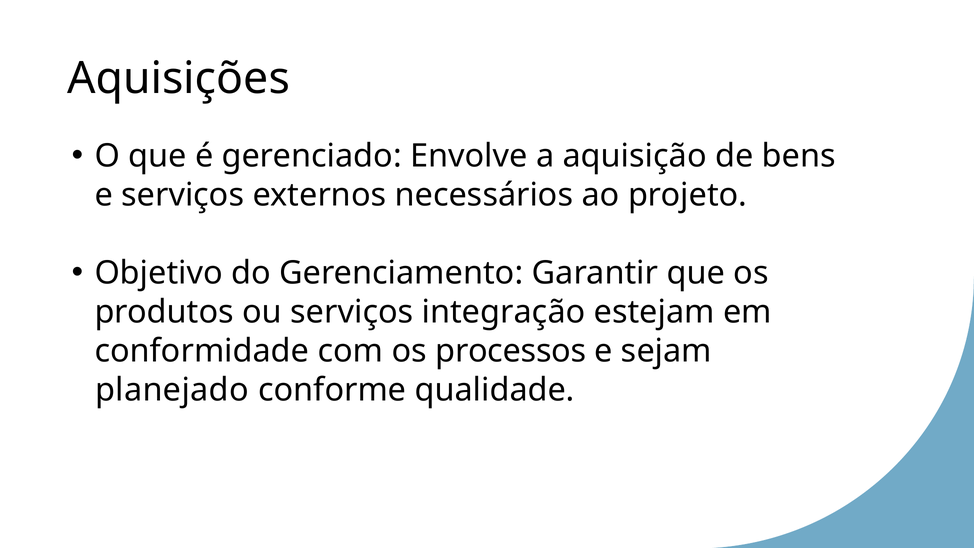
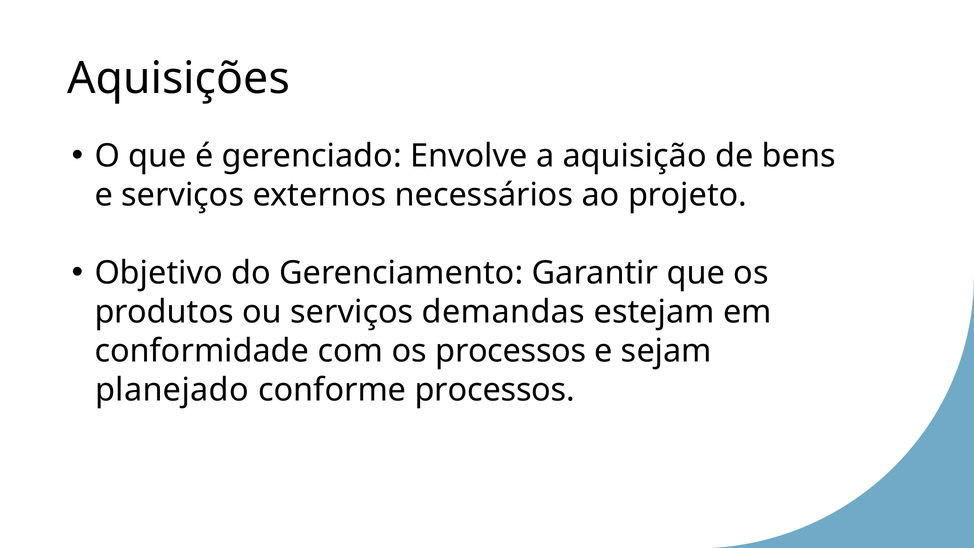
integração: integração -> demandas (503, 312)
conforme qualidade: qualidade -> processos (495, 390)
